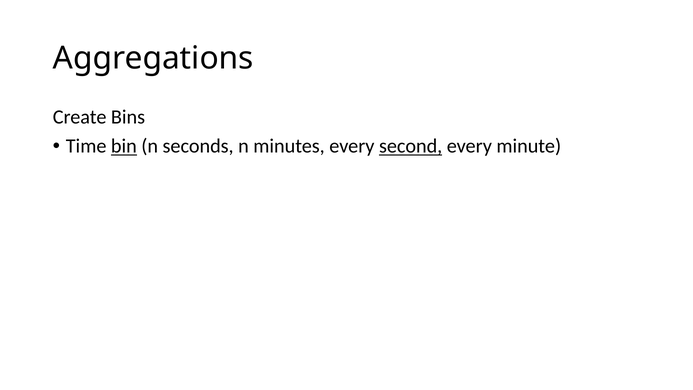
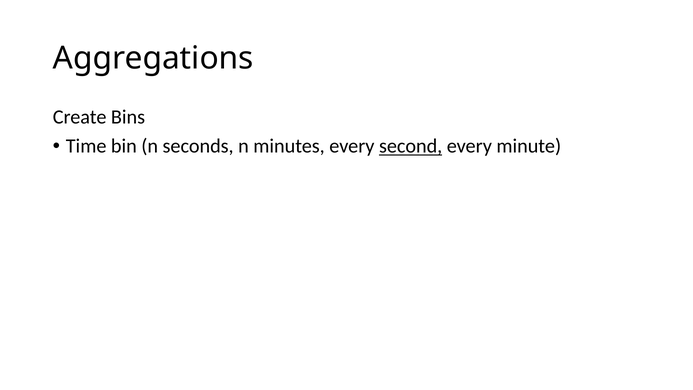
bin underline: present -> none (124, 146)
